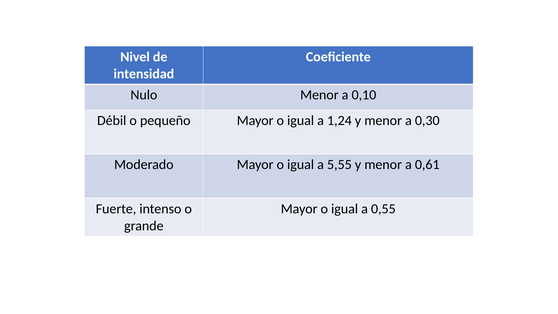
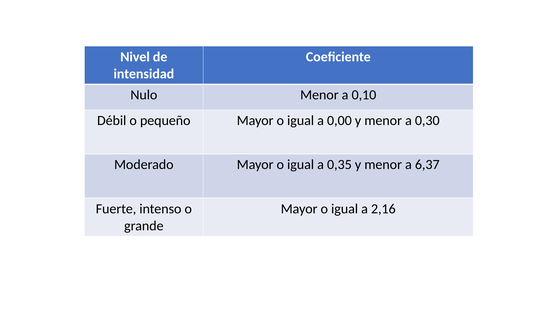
1,24: 1,24 -> 0,00 (339, 121)
5,55: 5,55 -> 0,35 (339, 165)
0,61: 0,61 -> 6,37 (427, 165)
0,55: 0,55 -> 2,16 (383, 209)
